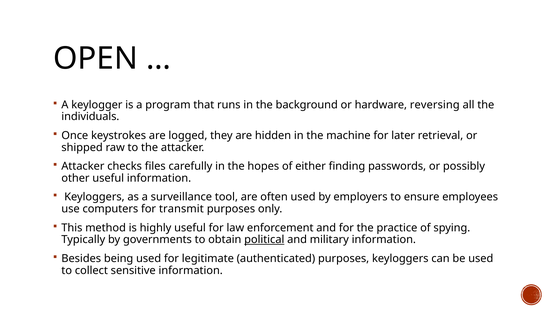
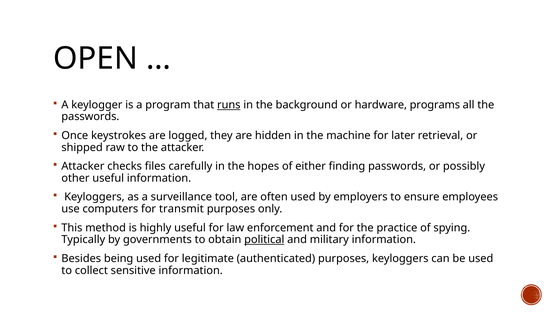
runs underline: none -> present (229, 105)
reversing: reversing -> programs (435, 105)
individuals: individuals -> passwords (90, 117)
